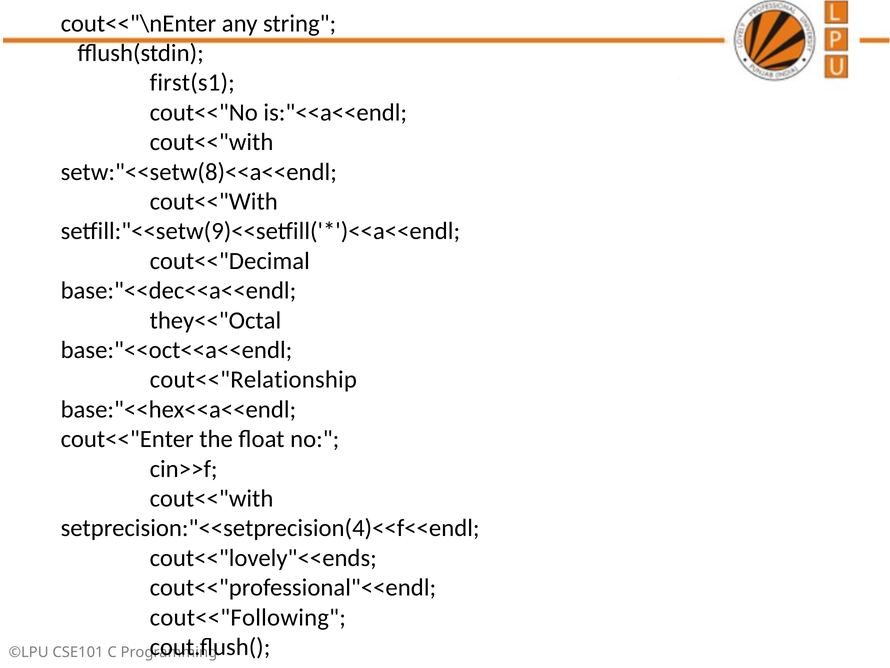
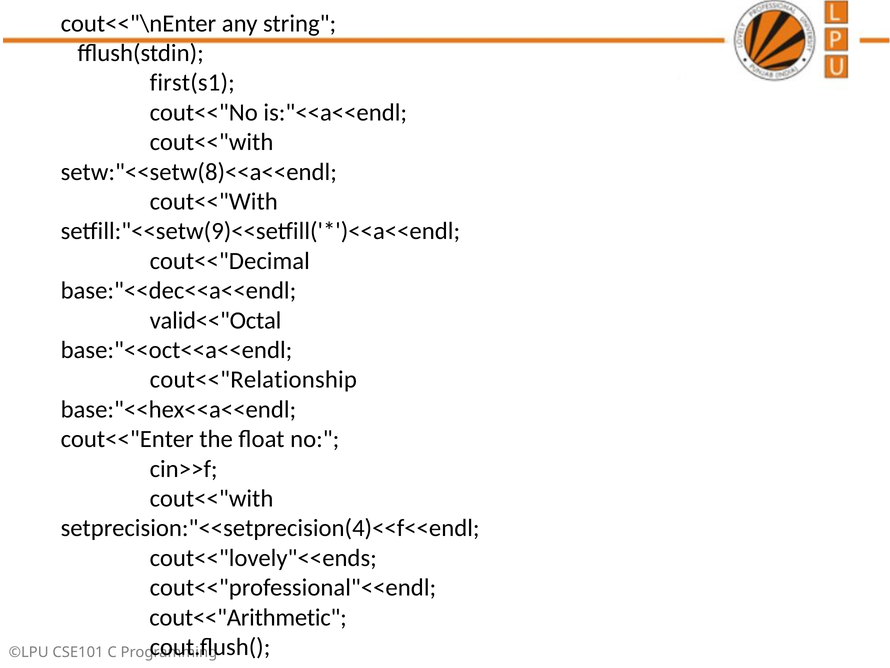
they<<"Octal: they<<"Octal -> valid<<"Octal (216, 320)
cout<<"Following: cout<<"Following -> cout<<"Arithmetic (248, 617)
